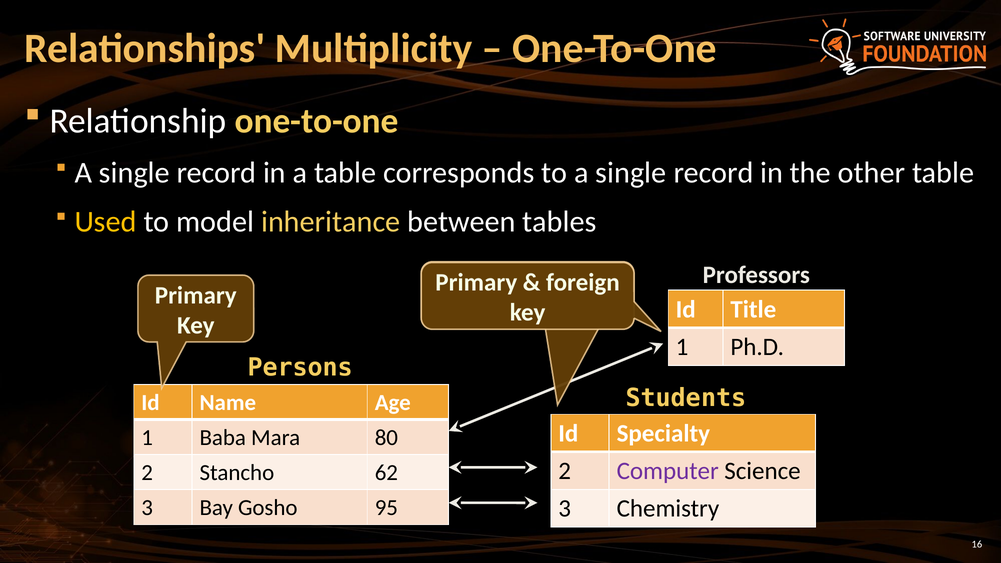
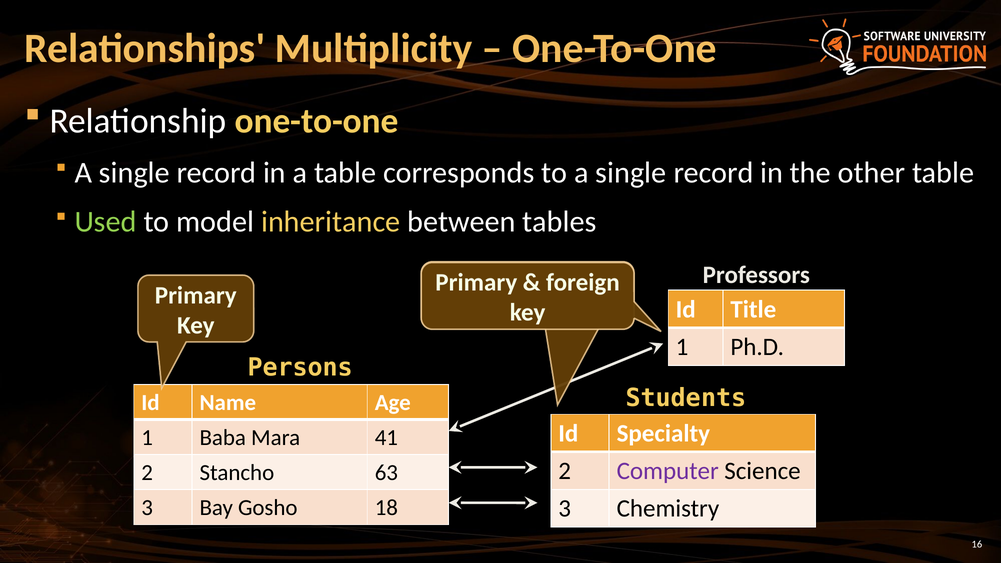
Used colour: yellow -> light green (106, 222)
80: 80 -> 41 (386, 438)
62: 62 -> 63 (386, 473)
95: 95 -> 18 (386, 508)
